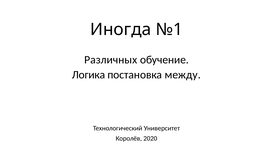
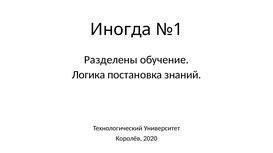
Различных: Различных -> Разделены (111, 60)
между: между -> знаний (183, 75)
